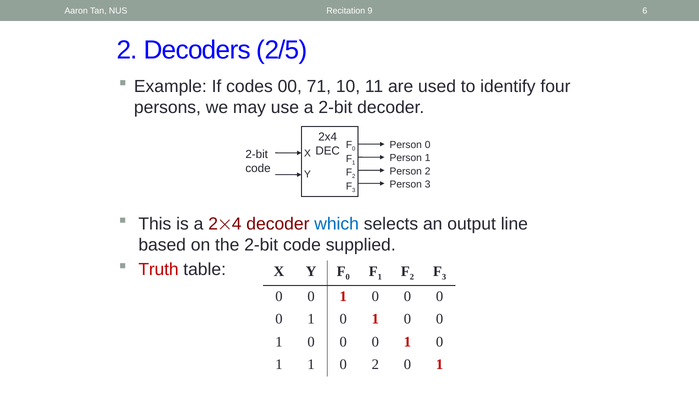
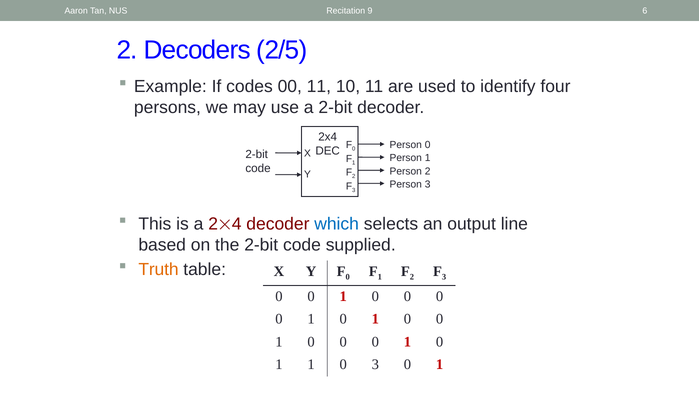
00 71: 71 -> 11 (319, 87)
Truth colour: red -> orange (158, 269)
0 2: 2 -> 3 (375, 365)
